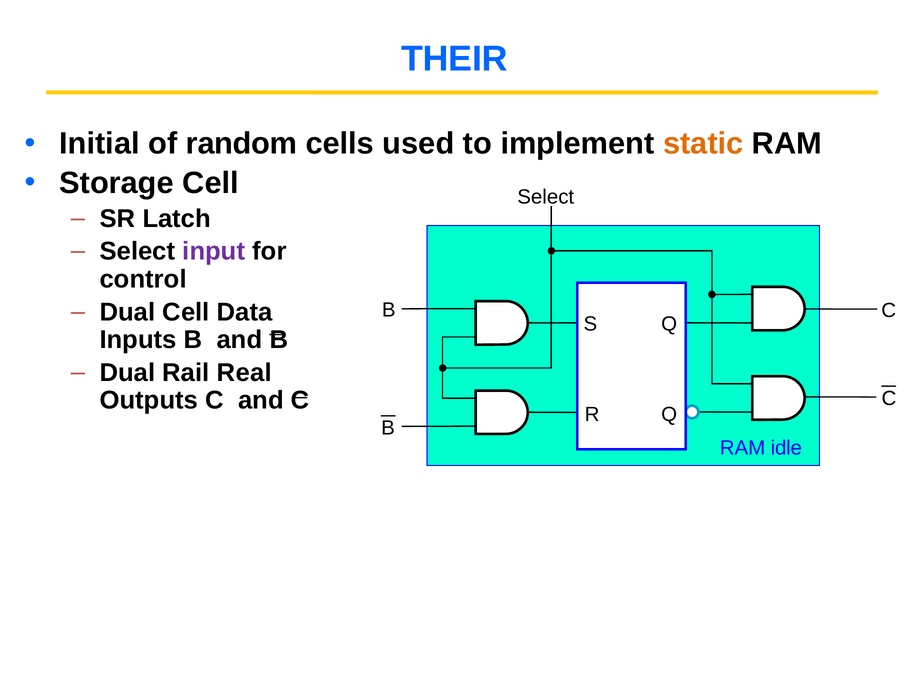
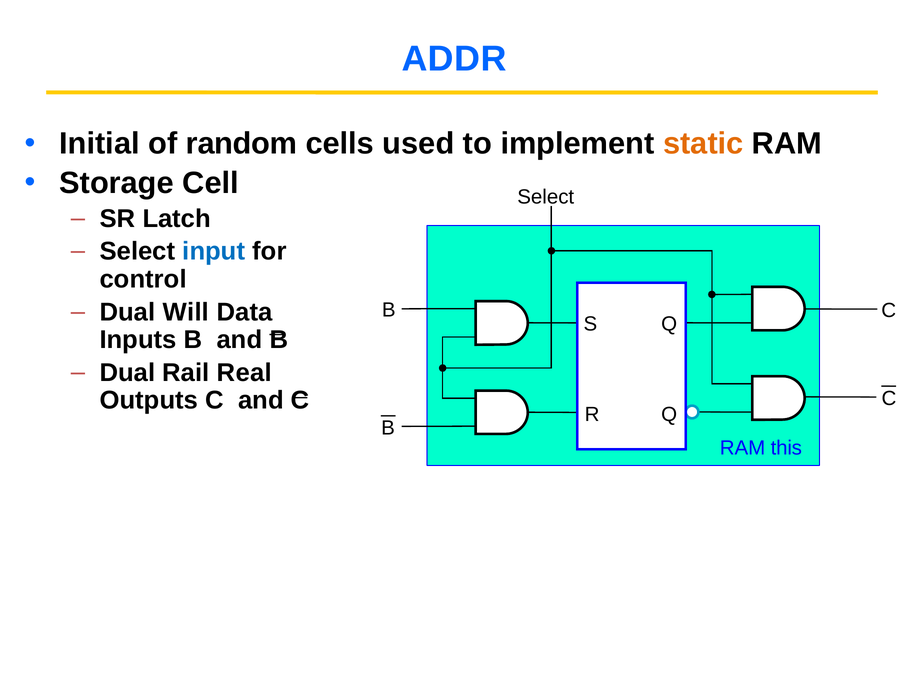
THEIR: THEIR -> ADDR (454, 59)
input colour: purple -> blue (214, 252)
Dual Cell: Cell -> Will (186, 312)
idle: idle -> this (786, 448)
